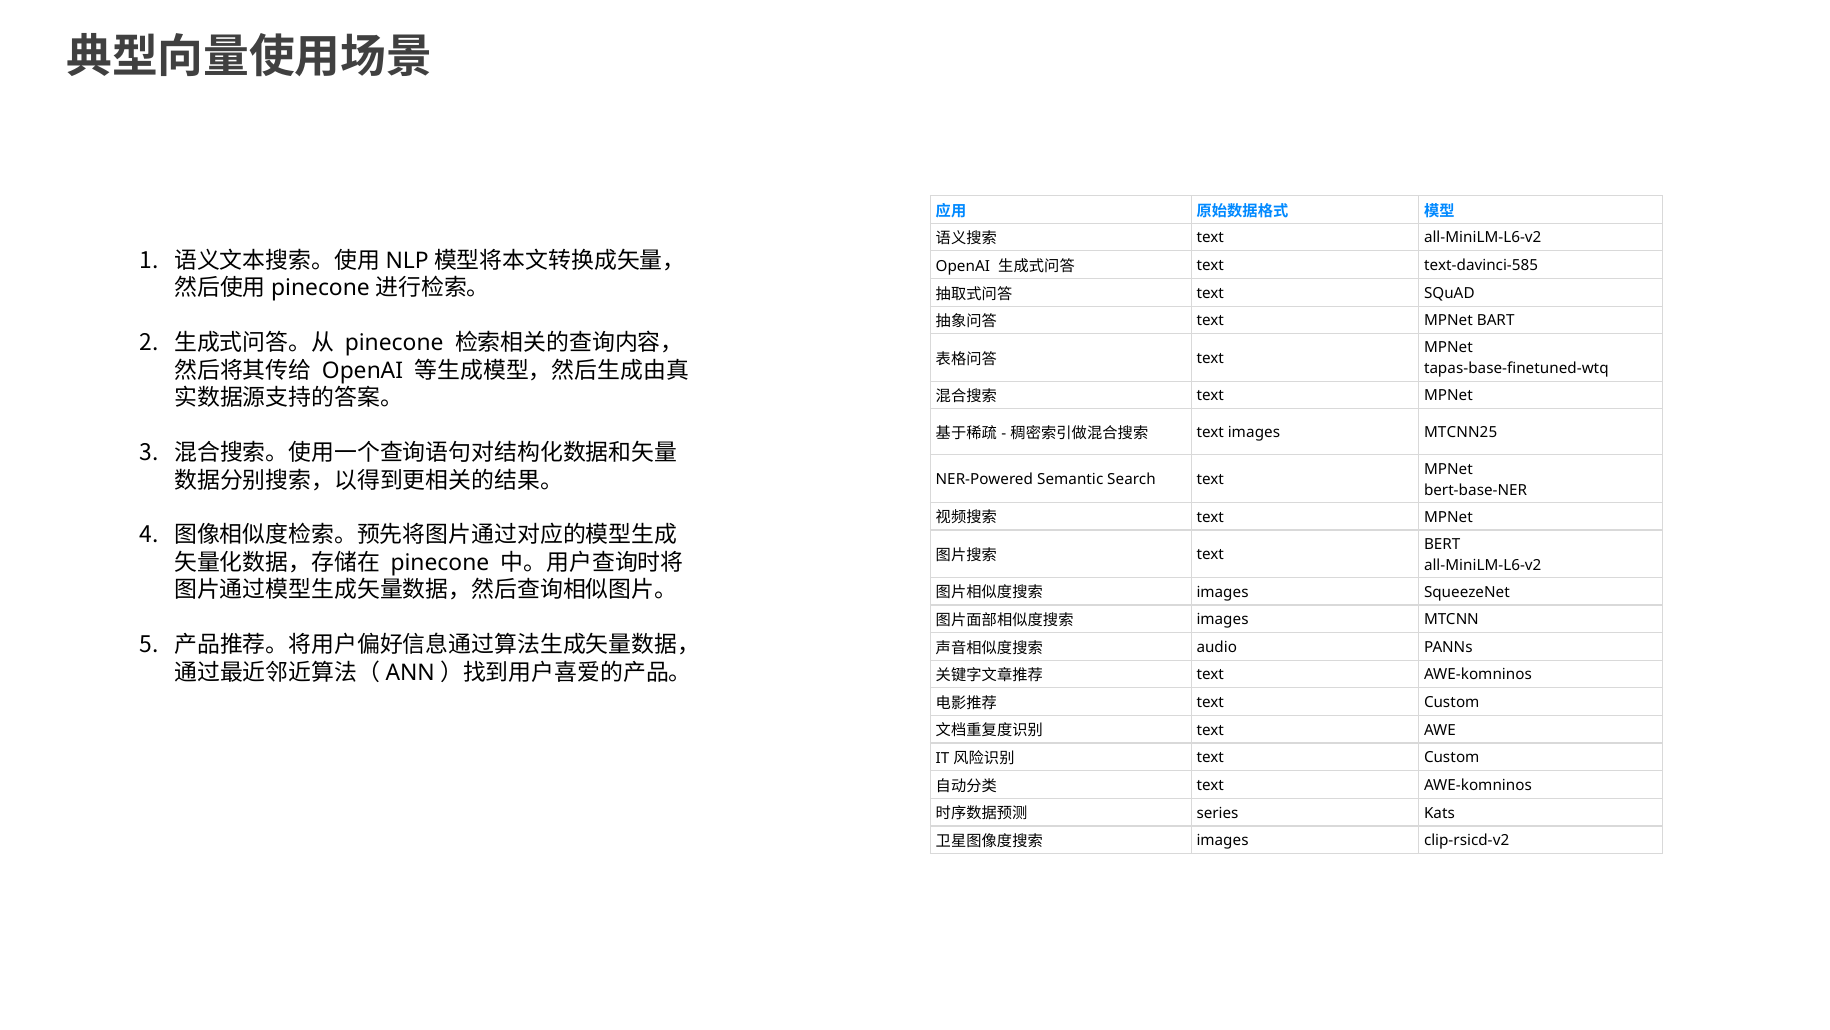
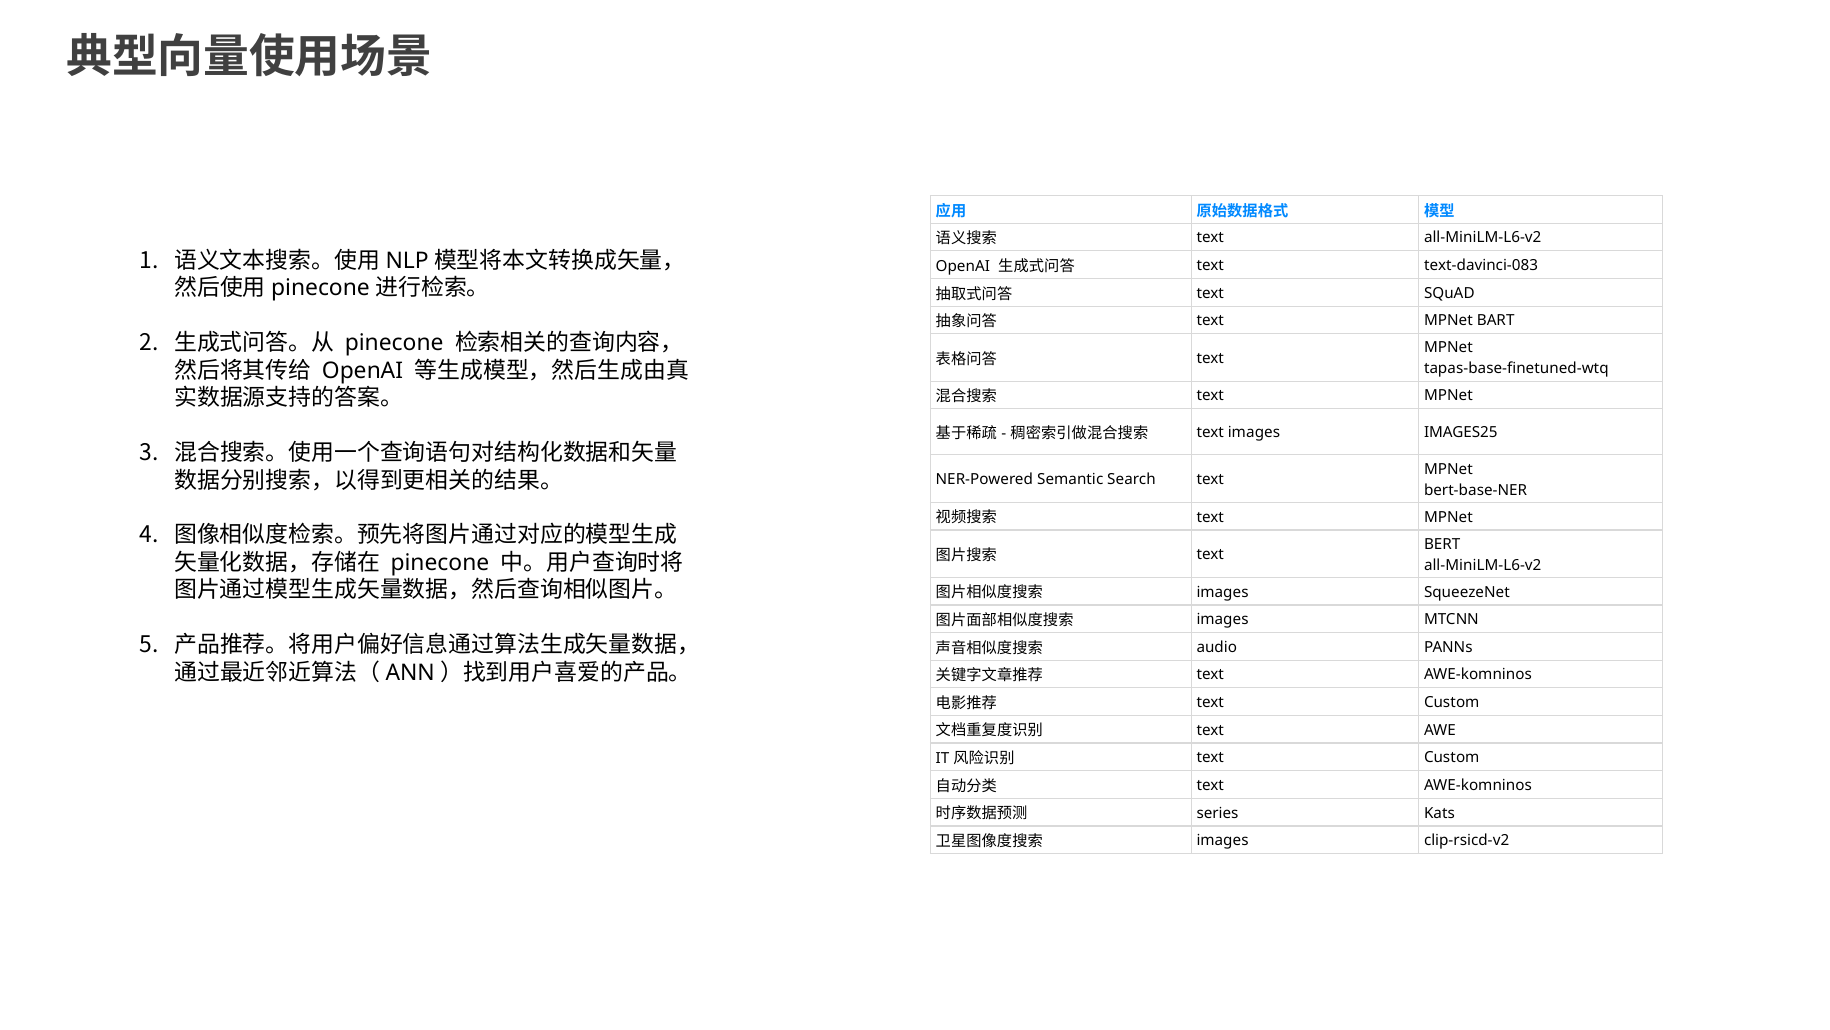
text-davinci-585: text-davinci-585 -> text-davinci-083 (1481, 265)
MTCNN25: MTCNN25 -> IMAGES25 (1461, 432)
